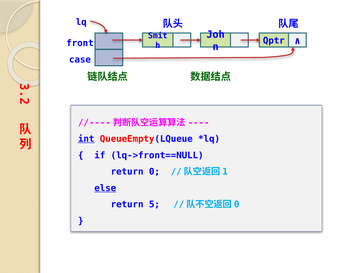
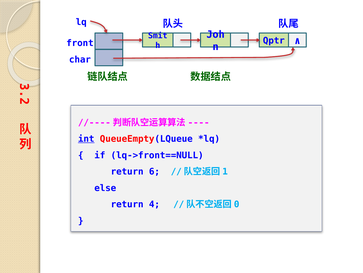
case: case -> char (80, 59)
0: 0 -> 6 (154, 171)
else underline: present -> none (105, 188)
5: 5 -> 4 (154, 204)
